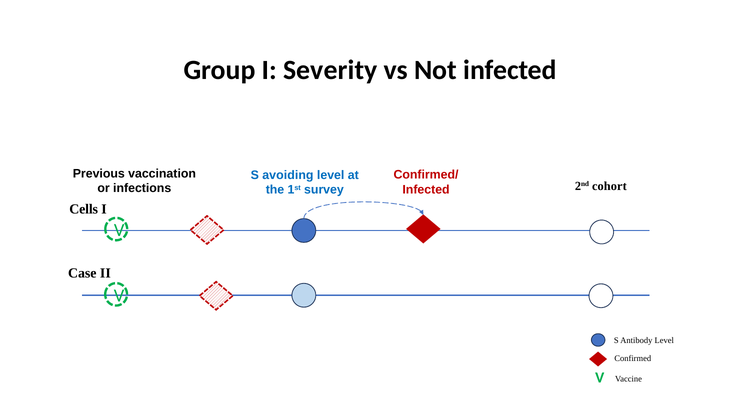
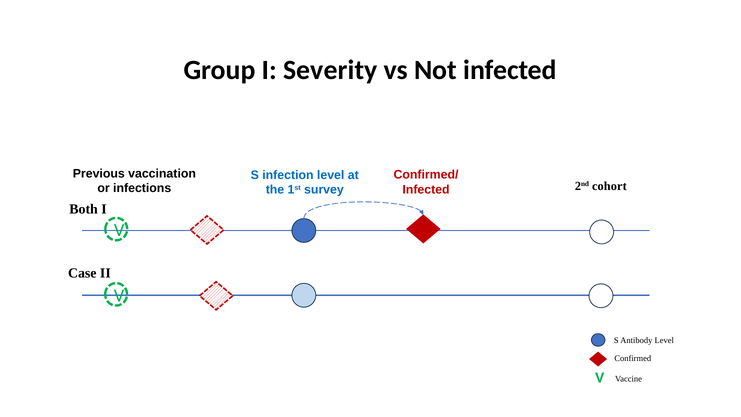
avoiding: avoiding -> infection (288, 175)
Cells: Cells -> Both (84, 209)
